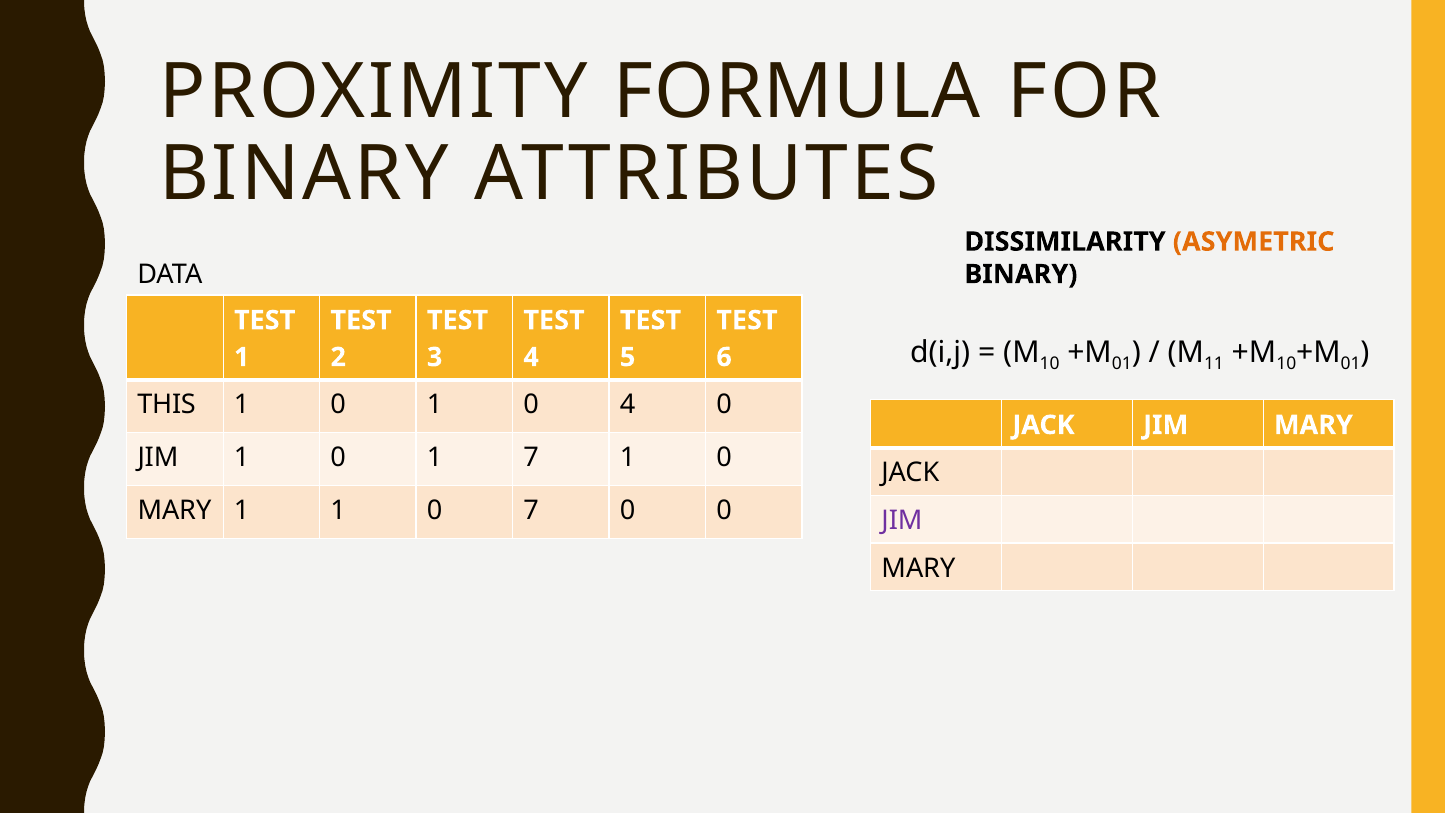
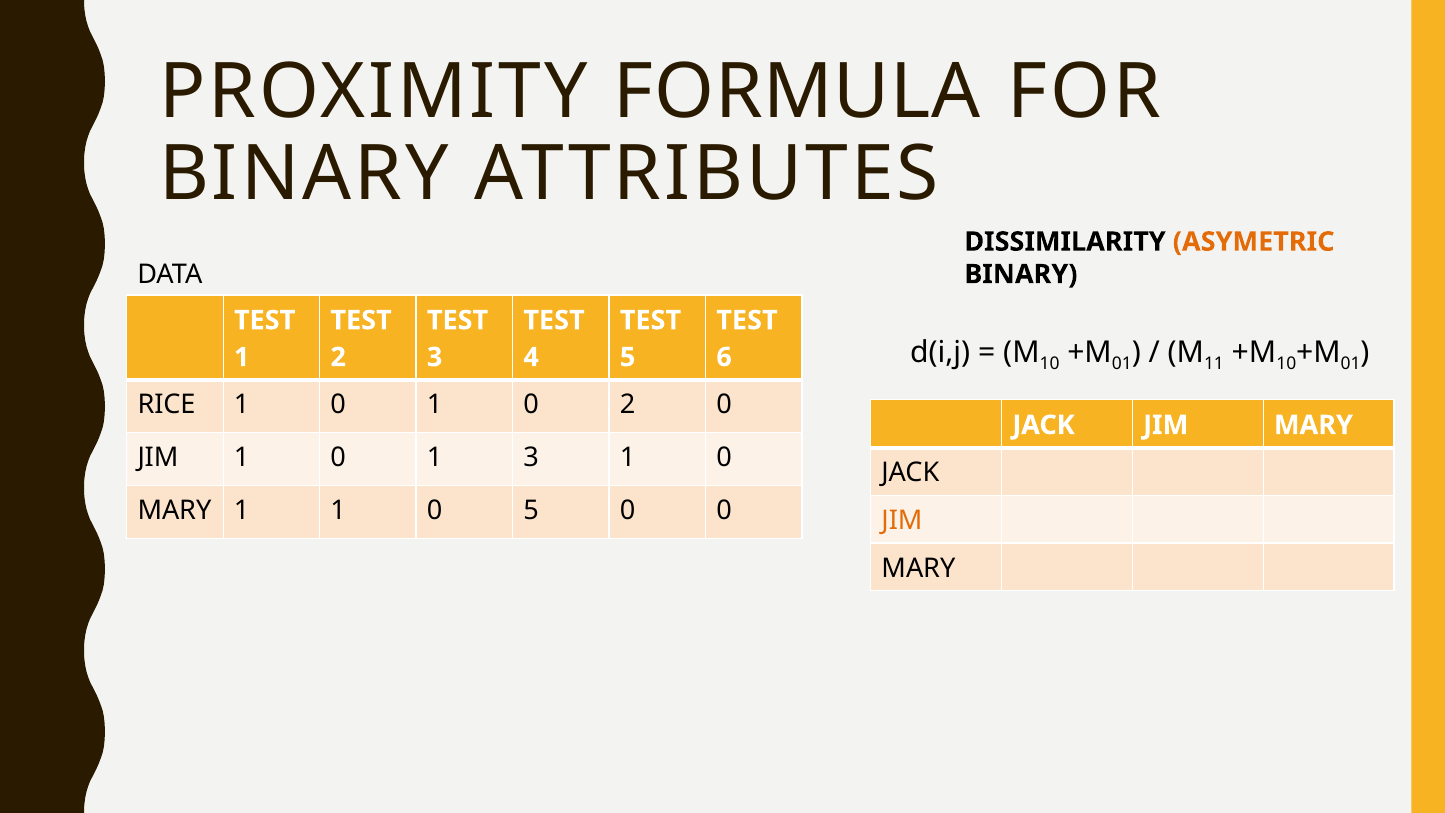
THIS: THIS -> RICE (167, 405)
0 4: 4 -> 2 (628, 405)
1 7: 7 -> 3 (531, 458)
0 7: 7 -> 5 (531, 511)
JIM colour: purple -> orange (902, 521)
